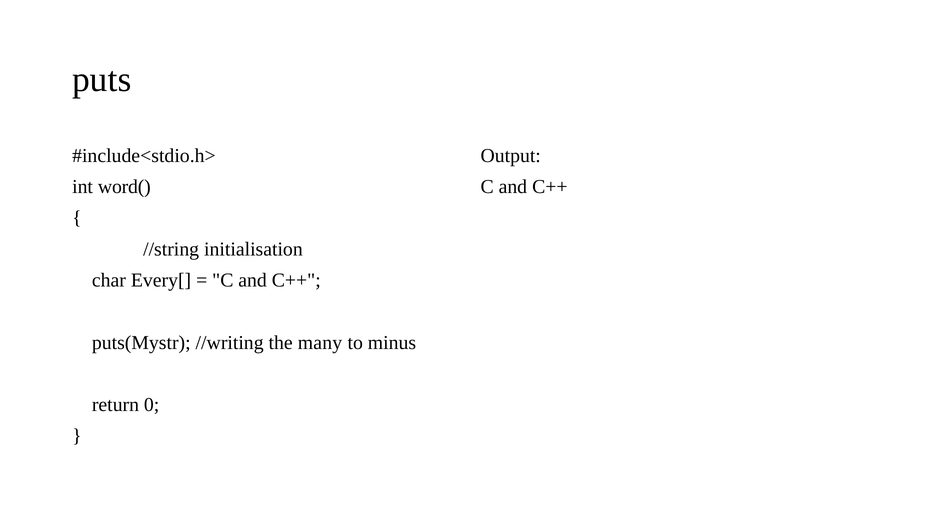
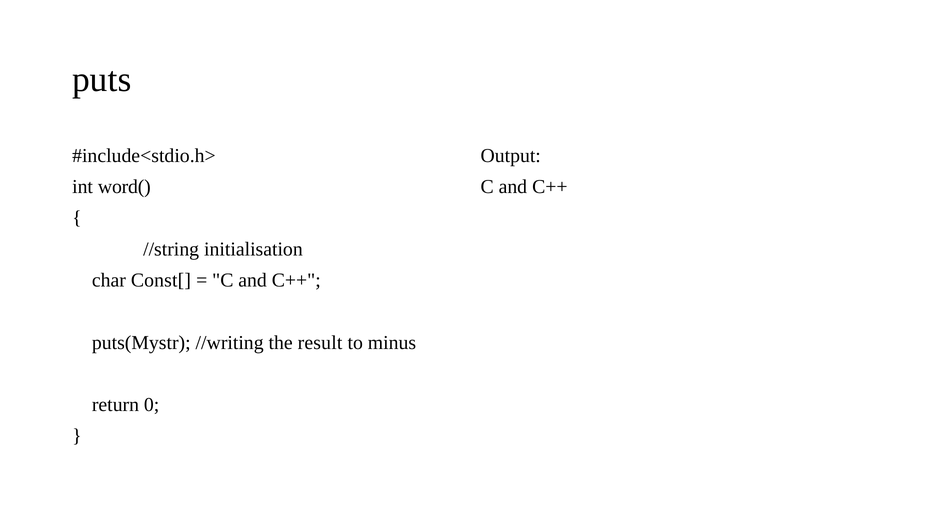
Every[: Every[ -> Const[ (161, 281)
many: many -> result (320, 343)
